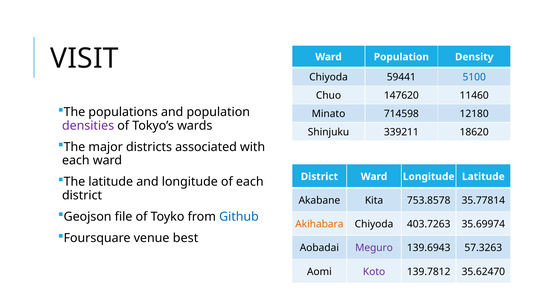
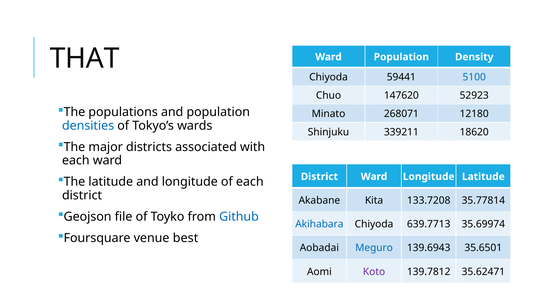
VISIT: VISIT -> THAT (85, 58)
11460: 11460 -> 52923 (474, 95)
714598: 714598 -> 268071 (401, 114)
densities colour: purple -> blue (88, 125)
753.8578: 753.8578 -> 133.7208 (429, 200)
Akihabara colour: orange -> blue (319, 224)
403.7263: 403.7263 -> 639.7713 (429, 224)
Meguro colour: purple -> blue (374, 247)
57.3263: 57.3263 -> 35.6501 (483, 247)
35.62470: 35.62470 -> 35.62471 (483, 271)
